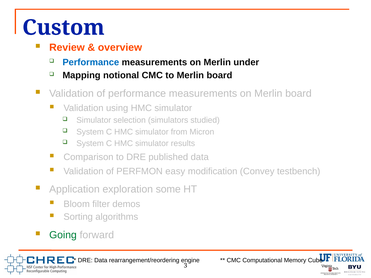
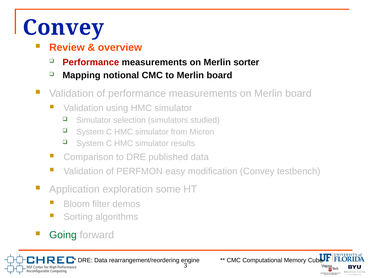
Custom: Custom -> Convey (63, 28)
Performance colour: blue -> red (91, 62)
under: under -> sorter (246, 62)
